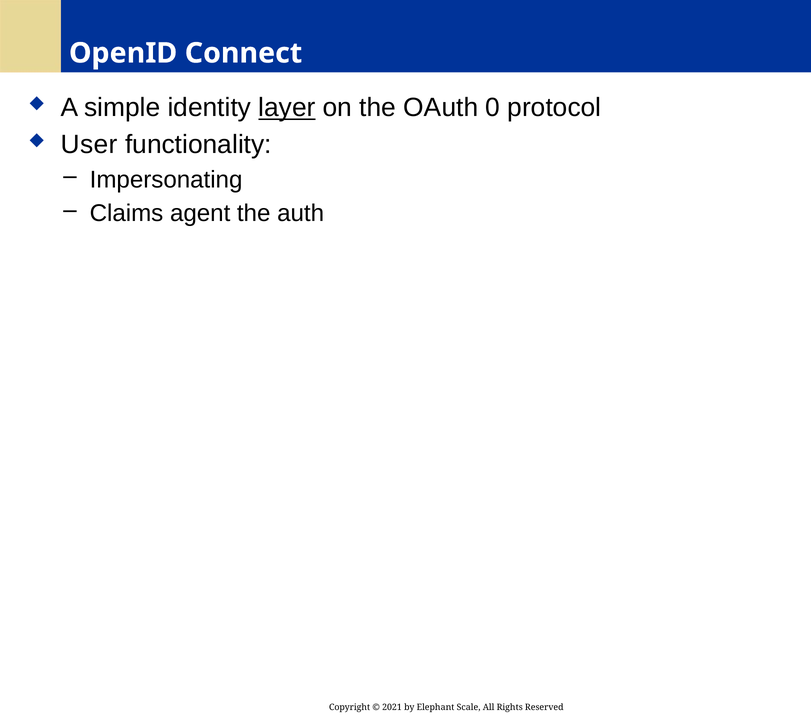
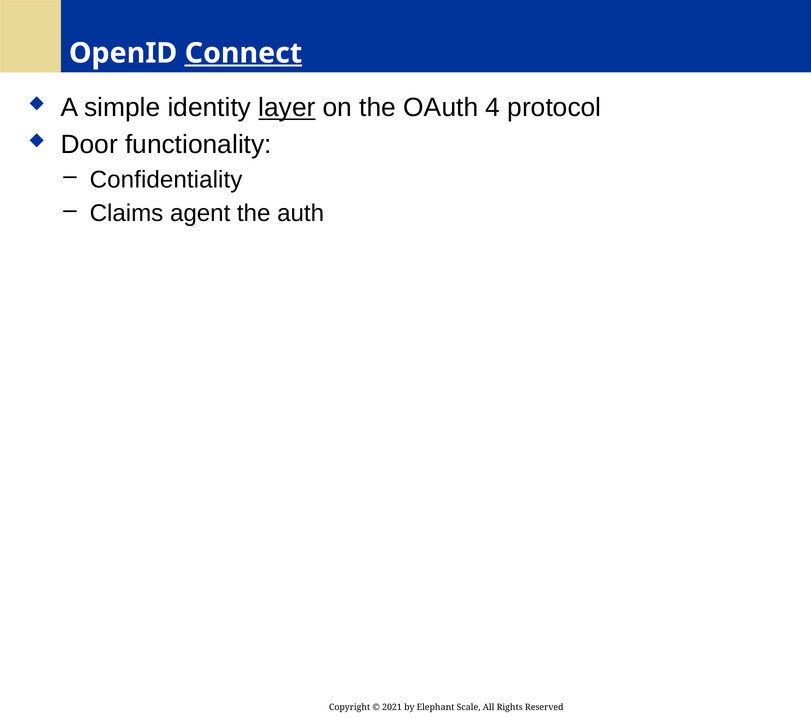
Connect underline: none -> present (243, 53)
0: 0 -> 4 (493, 108)
User: User -> Door (89, 145)
Impersonating: Impersonating -> Confidentiality (166, 180)
